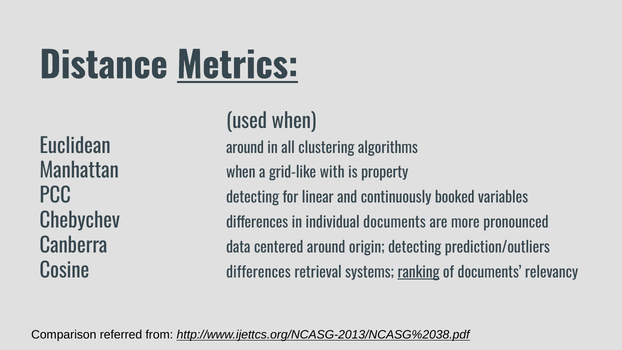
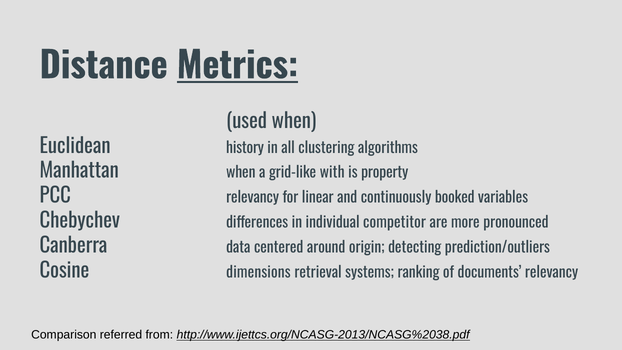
Euclidean around: around -> history (245, 148)
PCC detecting: detecting -> relevancy (253, 198)
individual documents: documents -> competitor (395, 223)
Cosine differences: differences -> dimensions (258, 272)
ranking underline: present -> none (419, 272)
